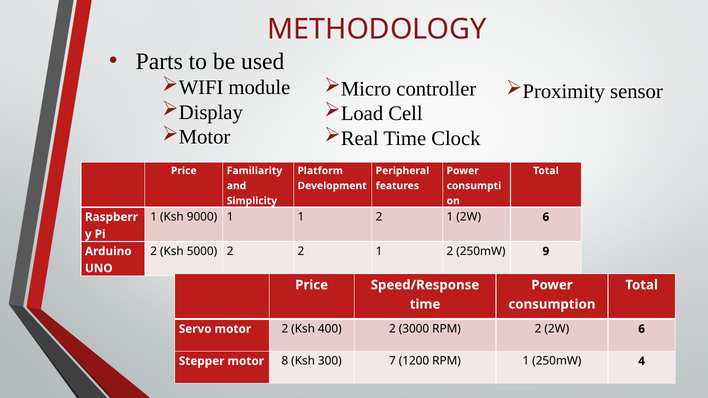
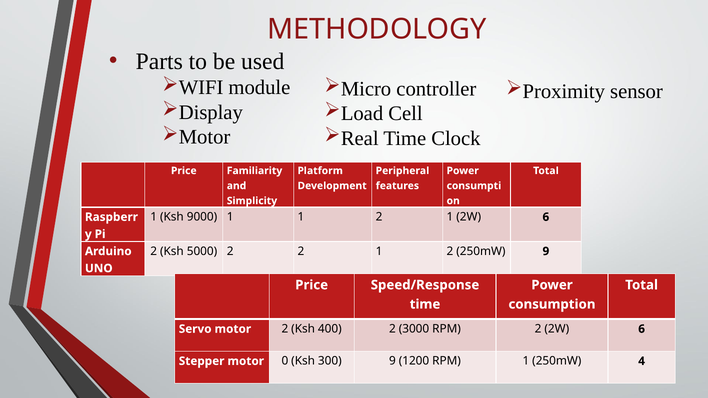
8: 8 -> 0 (285, 361)
300 7: 7 -> 9 (392, 361)
